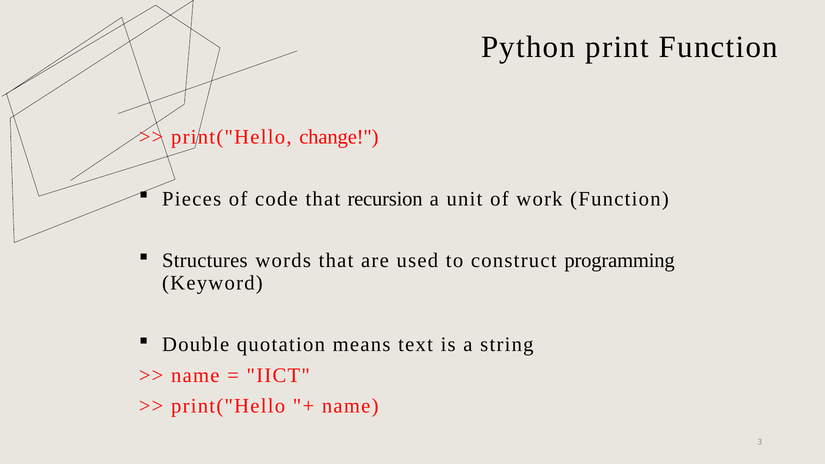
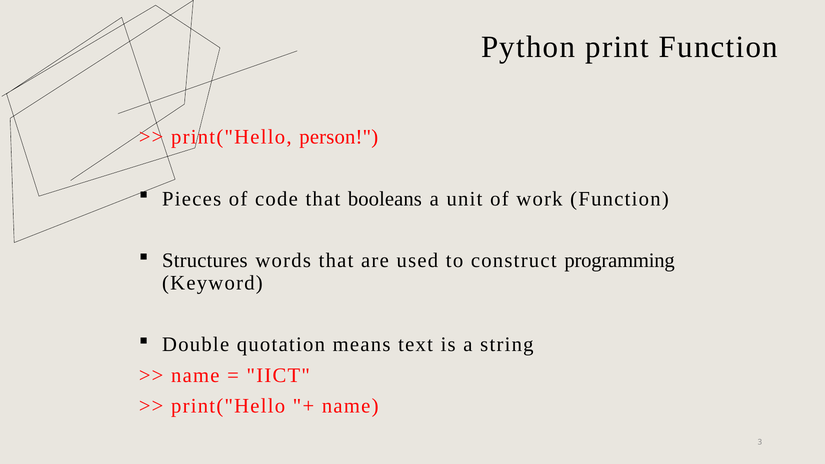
change: change -> person (339, 137)
recursion: recursion -> booleans (385, 199)
